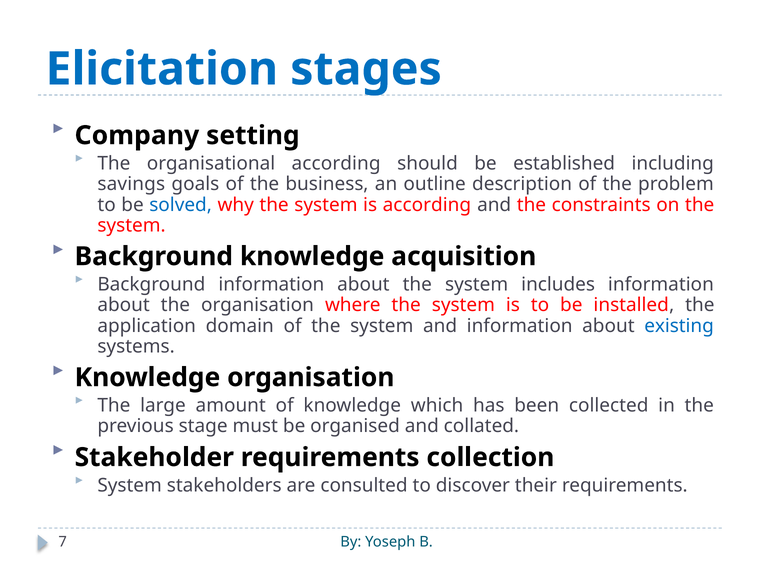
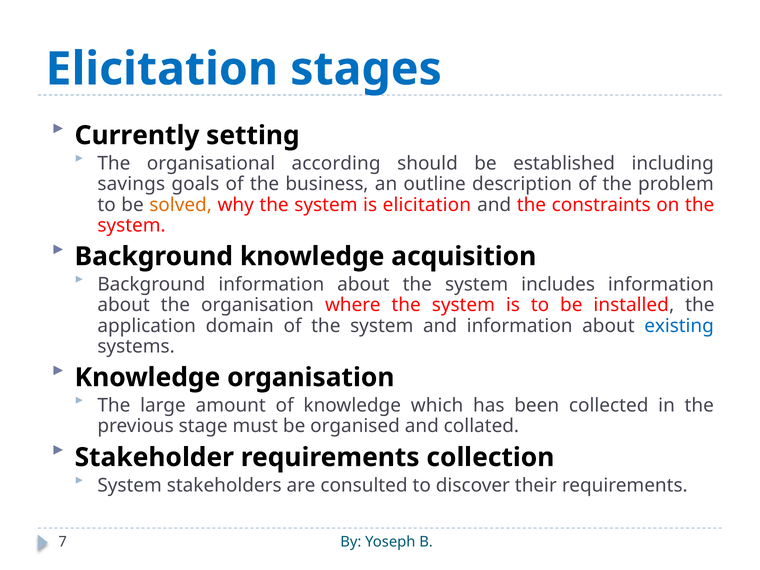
Company: Company -> Currently (137, 135)
solved colour: blue -> orange (181, 205)
is according: according -> elicitation (427, 205)
